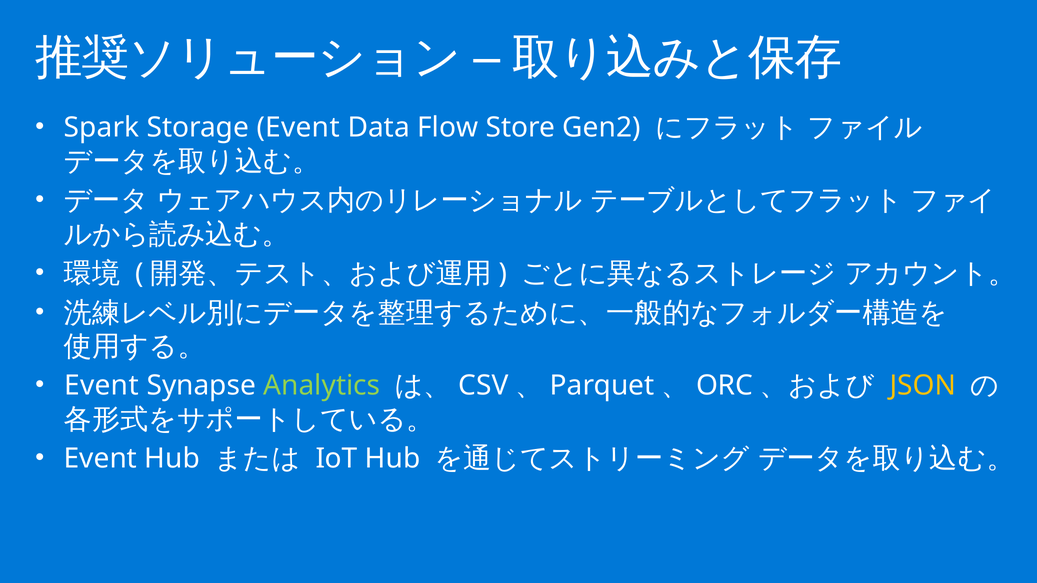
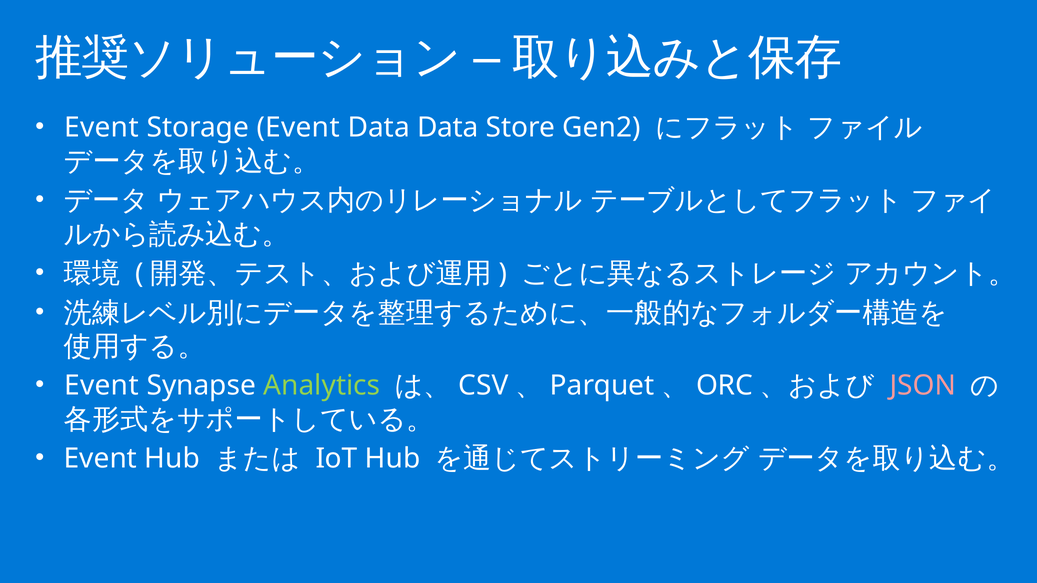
Spark: Spark -> Event (102, 128)
Data Flow: Flow -> Data (448, 128)
JSON colour: yellow -> pink (923, 386)
